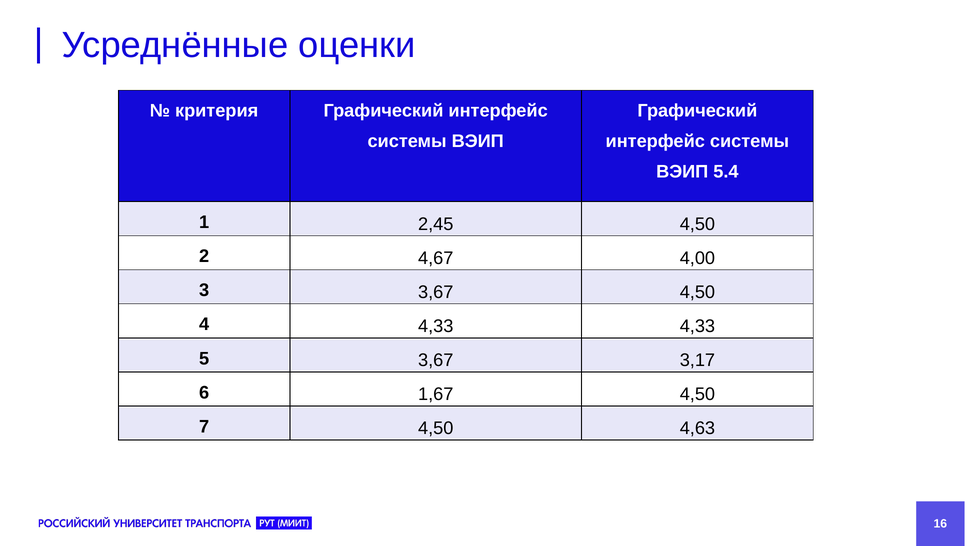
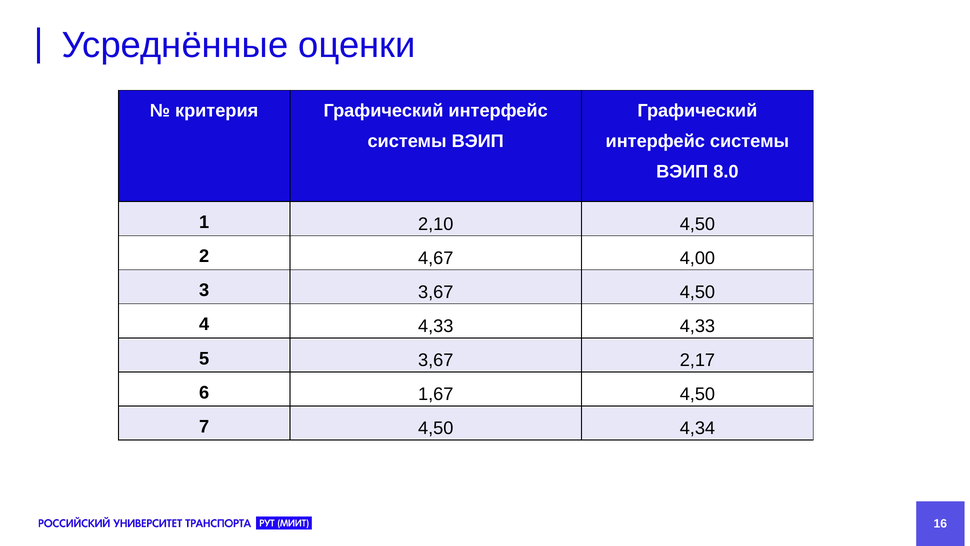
5.4: 5.4 -> 8.0 (726, 172)
2,45: 2,45 -> 2,10 (436, 224)
3,17: 3,17 -> 2,17 (697, 360)
4,63: 4,63 -> 4,34 (697, 428)
